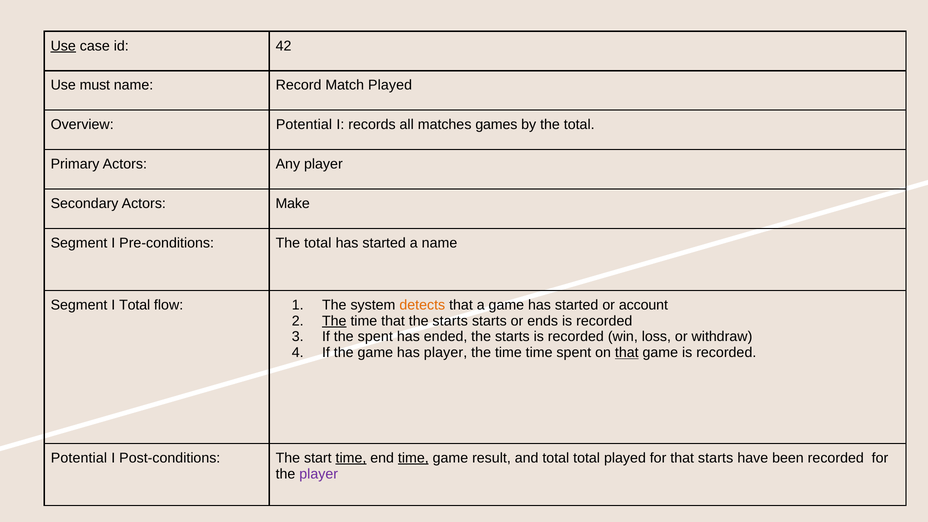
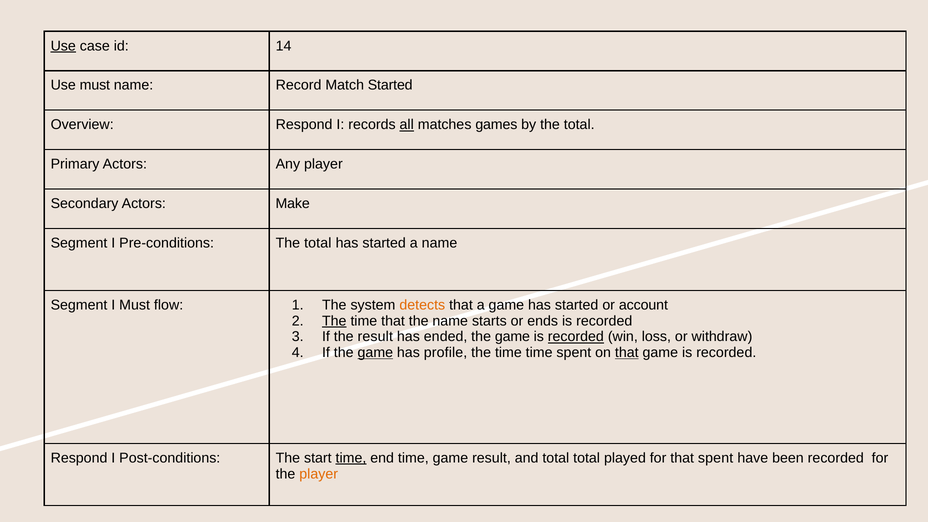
42: 42 -> 14 (284, 46)
Match Played: Played -> Started (390, 85)
Overview Potential: Potential -> Respond (304, 125)
all underline: none -> present (407, 125)
I Total: Total -> Must (135, 305)
that the starts: starts -> name (450, 321)
the spent: spent -> result (375, 337)
ended the starts: starts -> game (512, 337)
recorded underline: none -> present (576, 337)
game underline: none -> present (375, 353)
has player: player -> profile (446, 353)
Potential: Potential -> Respond (79, 458)
time underline: present -> none (413, 458)
that starts: starts -> spent (716, 458)
player colour: purple -> orange (319, 474)
